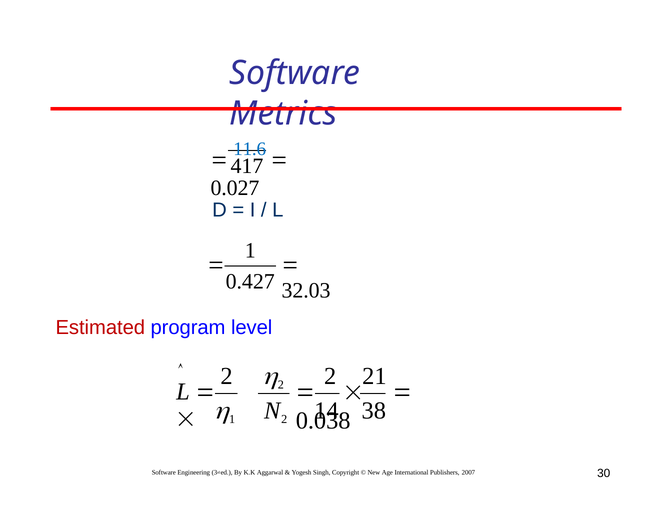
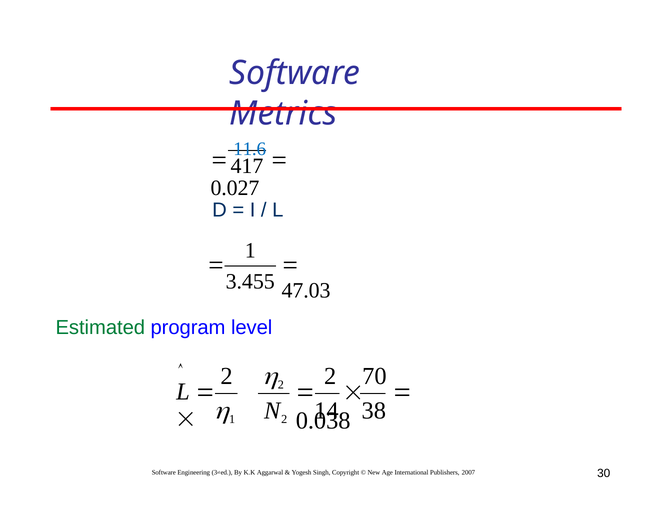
0.427: 0.427 -> 3.455 (250, 281)
32.03: 32.03 -> 47.03 (306, 290)
Estimated colour: red -> green (100, 327)
21: 21 -> 70 (374, 376)
